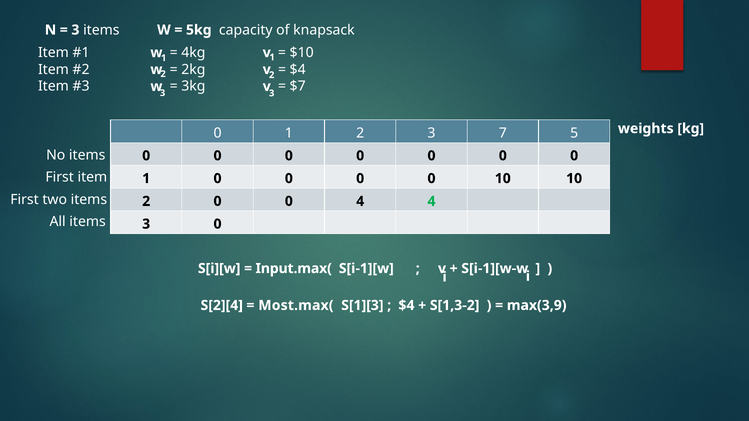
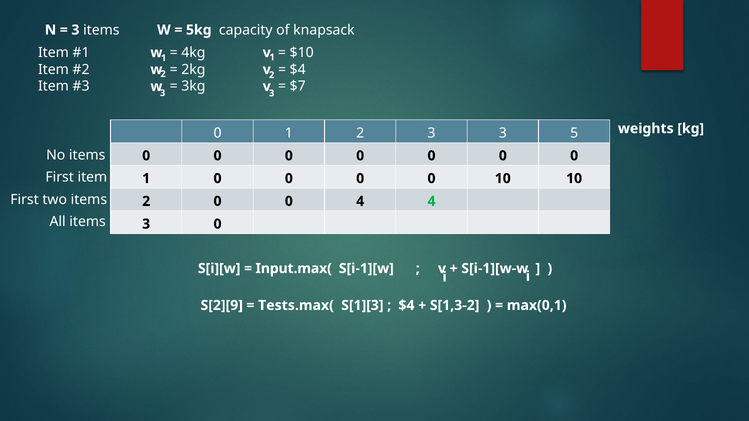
1 2 3 7: 7 -> 3 (503, 133)
S[2][4: S[2][4 -> S[2][9 (222, 306)
Most.max(: Most.max( -> Tests.max( (296, 306)
max(3,9: max(3,9 -> max(0,1 (537, 306)
